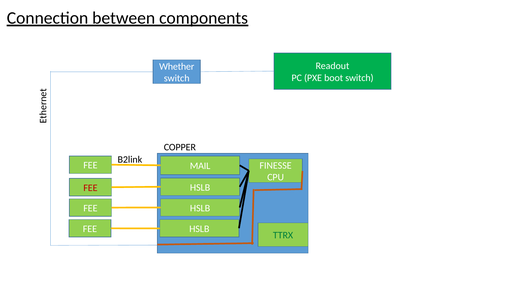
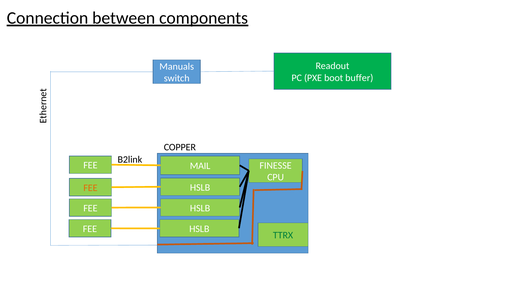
Whether: Whether -> Manuals (177, 66)
boot switch: switch -> buffer (359, 78)
FEE colour: red -> orange (90, 188)
